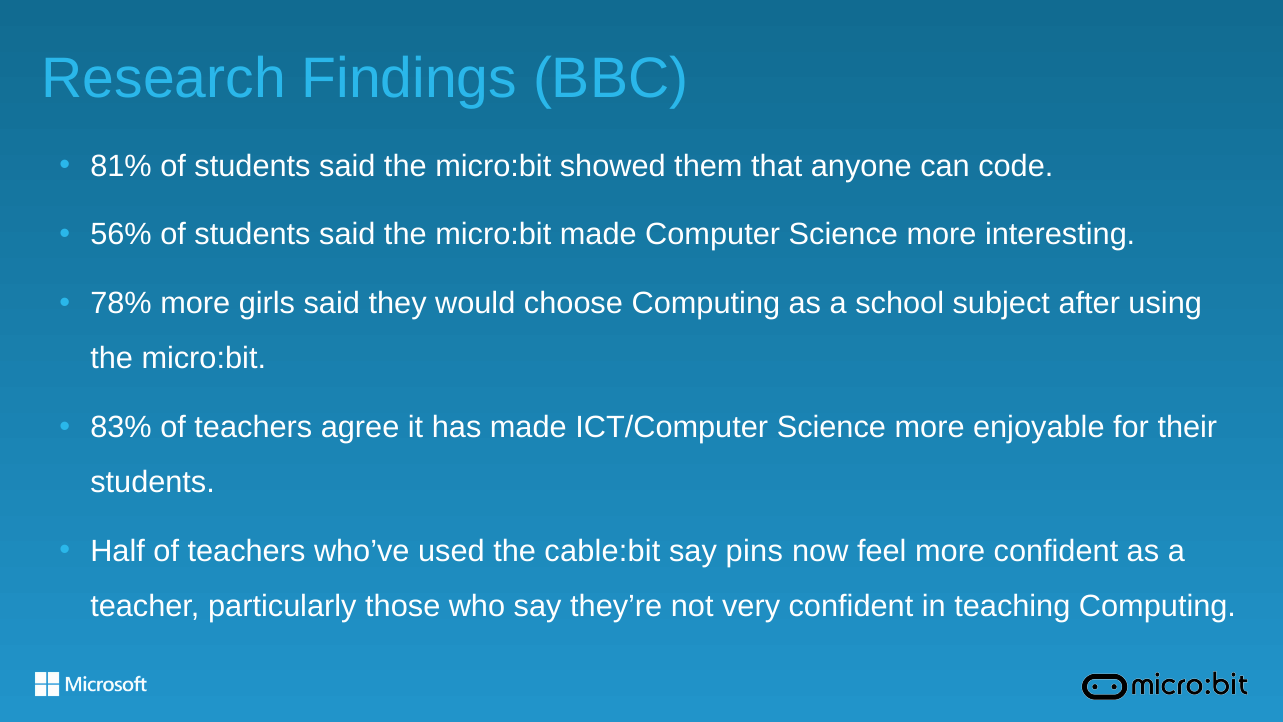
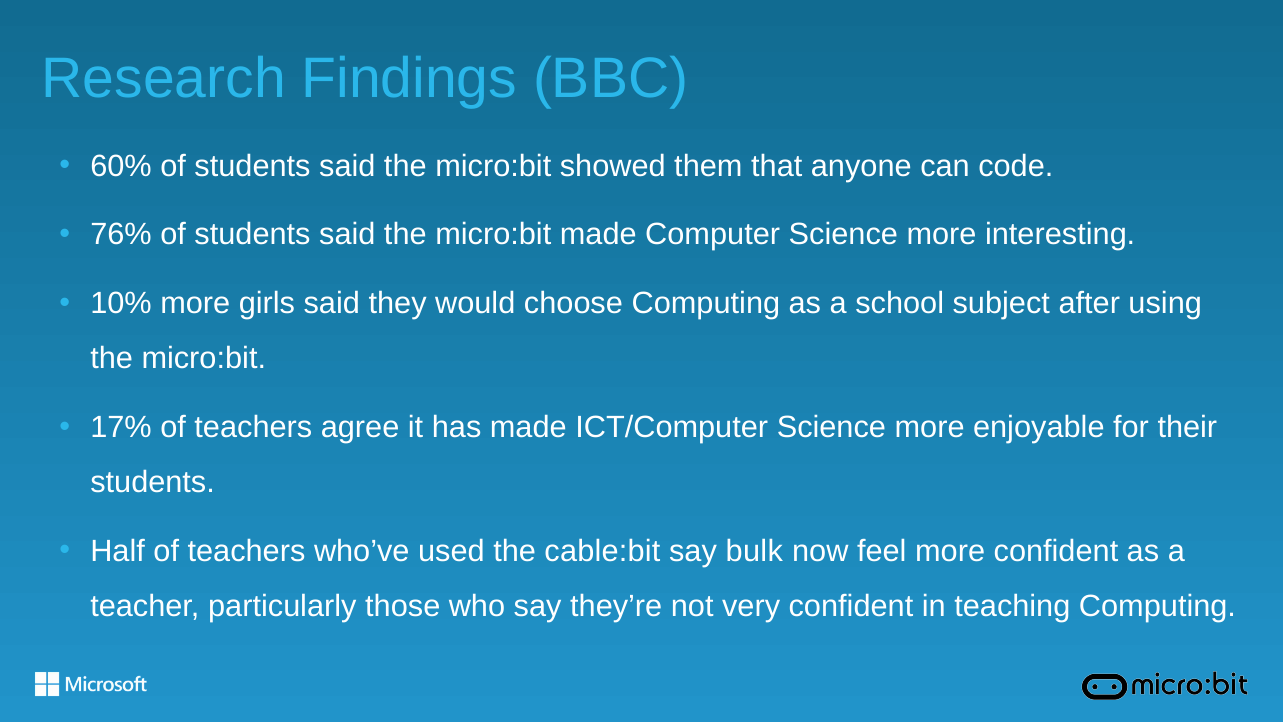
81%: 81% -> 60% (121, 166)
56%: 56% -> 76% (121, 235)
78%: 78% -> 10% (121, 303)
83%: 83% -> 17% (121, 427)
pins: pins -> bulk (754, 551)
